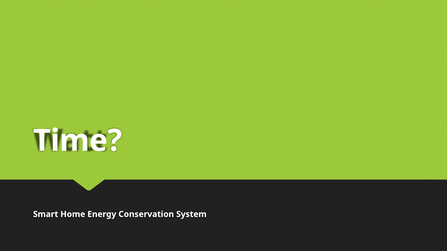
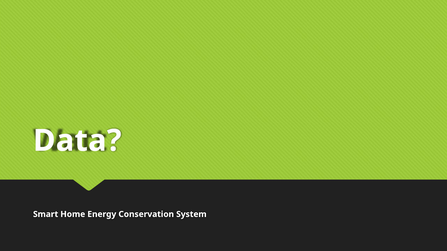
Time: Time -> Data (77, 141)
